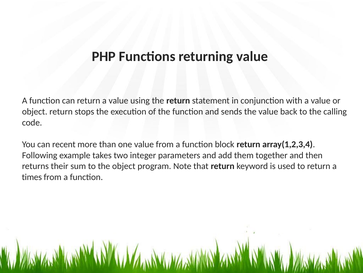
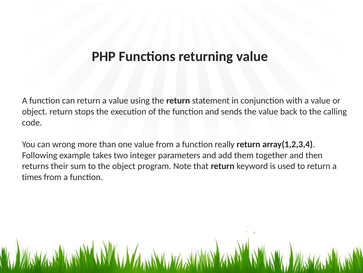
recent: recent -> wrong (64, 144)
block: block -> really (225, 144)
